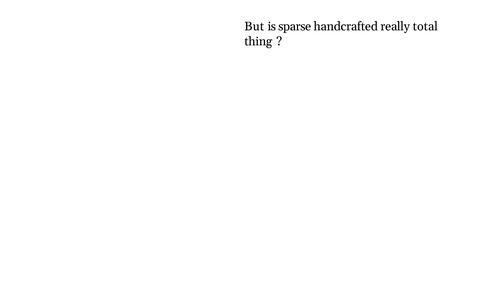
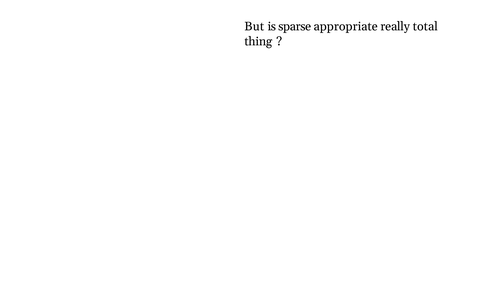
handcrafted: handcrafted -> appropriate (346, 26)
